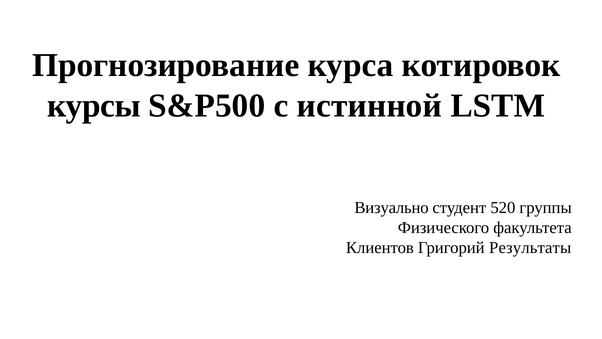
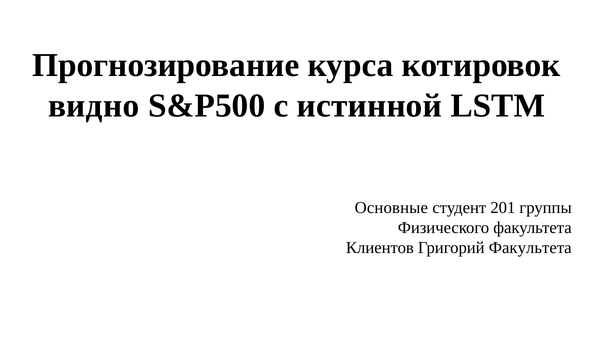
курсы: курсы -> видно (94, 105)
Визуально: Визуально -> Основные (391, 208)
520: 520 -> 201 (503, 208)
Григорий Результаты: Результаты -> Факультета (530, 248)
